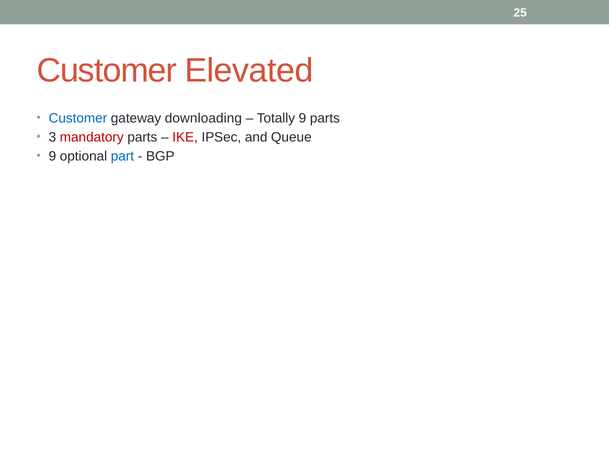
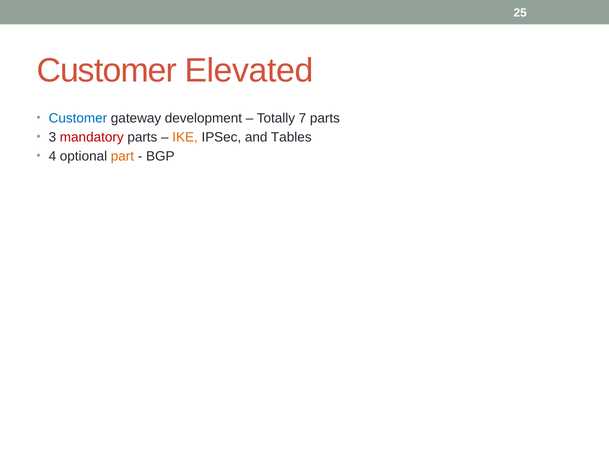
downloading: downloading -> development (203, 119)
Totally 9: 9 -> 7 (302, 119)
IKE colour: red -> orange (185, 138)
Queue: Queue -> Tables (291, 138)
9: 9 -> 4 (52, 156)
part colour: blue -> orange (122, 156)
